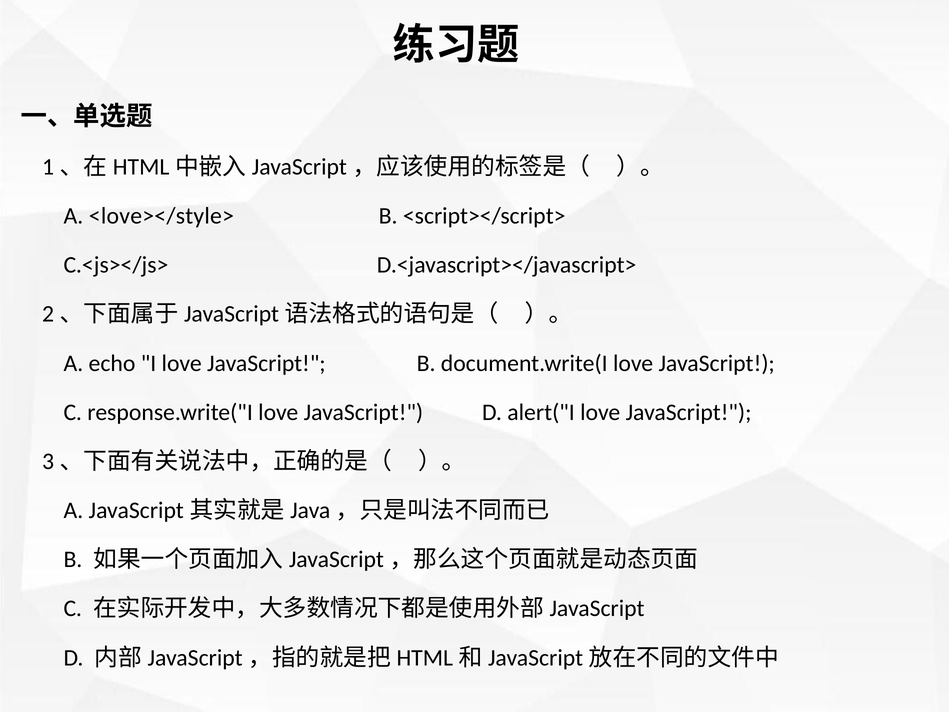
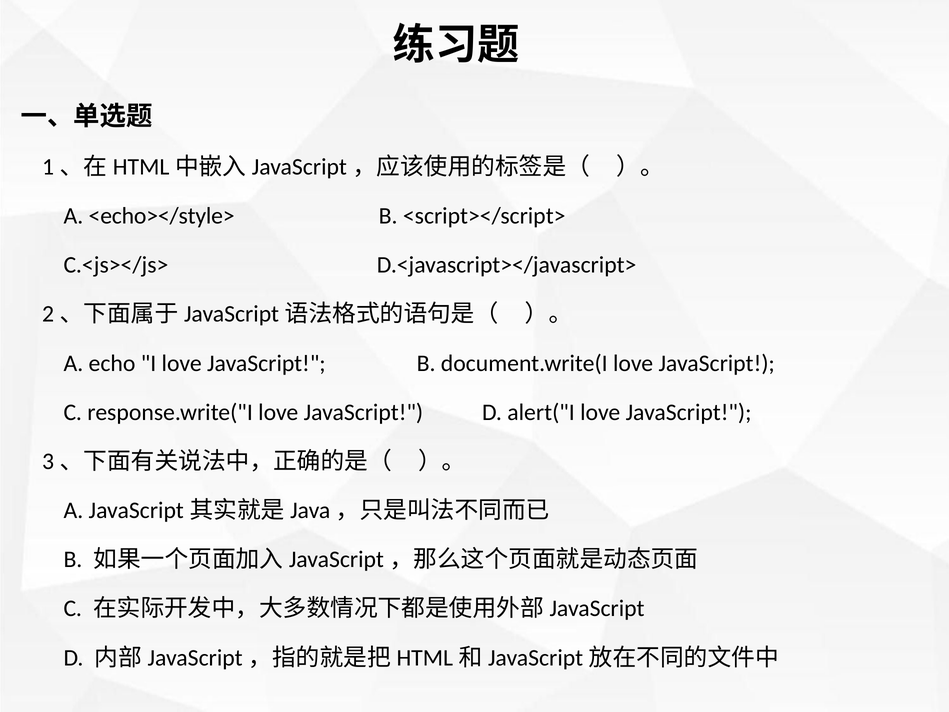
<love></style>: <love></style> -> <echo></style> (162, 216)
